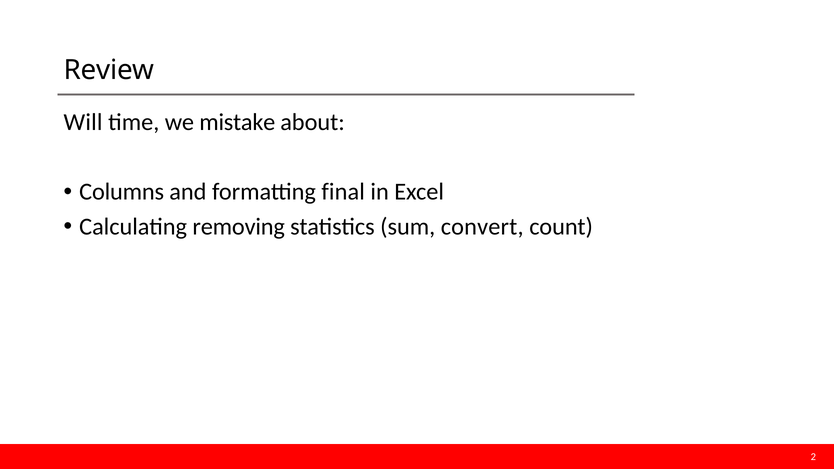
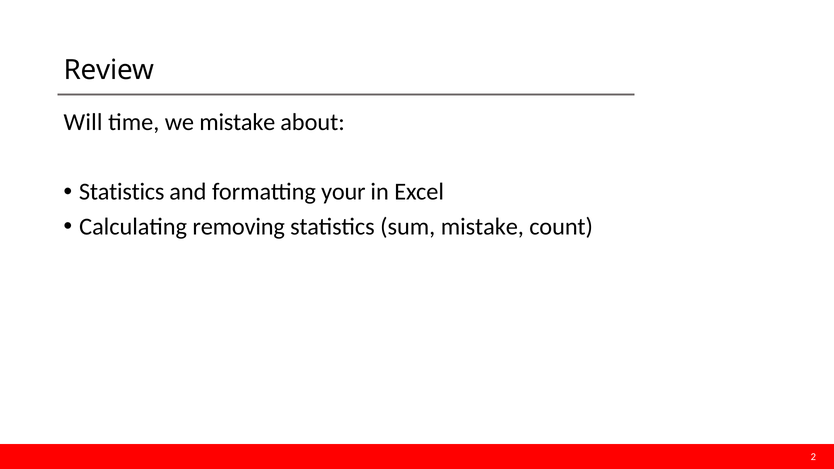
Columns: Columns -> Statistics (122, 192)
final: final -> your (343, 192)
sum convert: convert -> mistake (482, 227)
